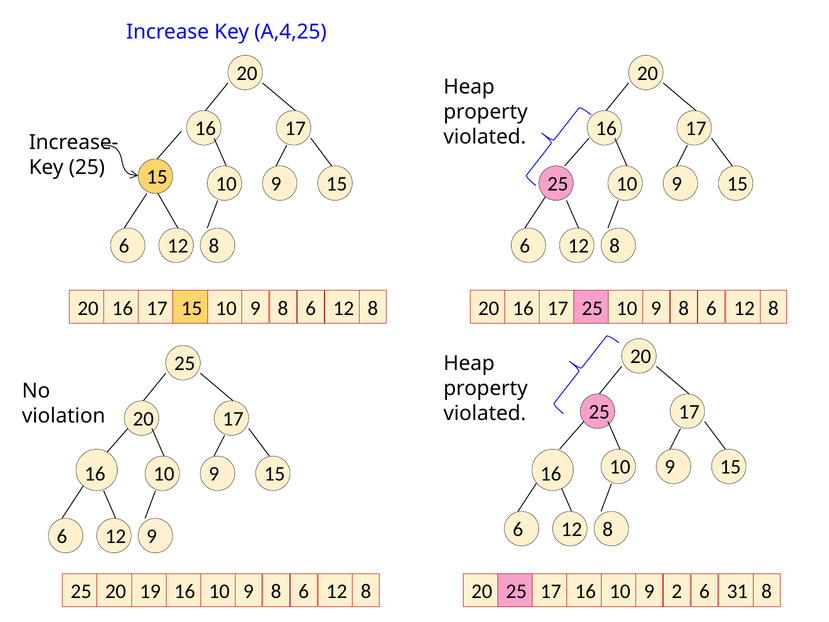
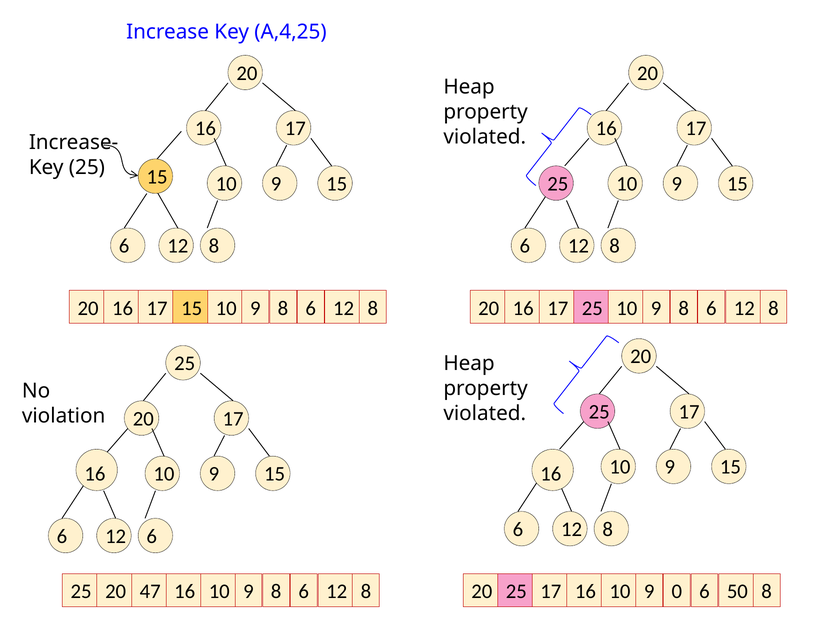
12 9: 9 -> 6 (152, 536)
19: 19 -> 47 (150, 591)
2: 2 -> 0 (677, 591)
31: 31 -> 50 (737, 591)
